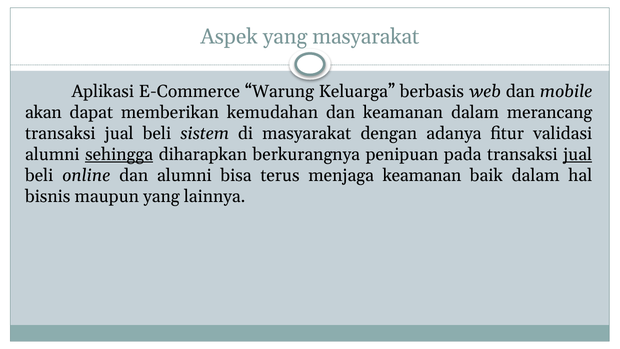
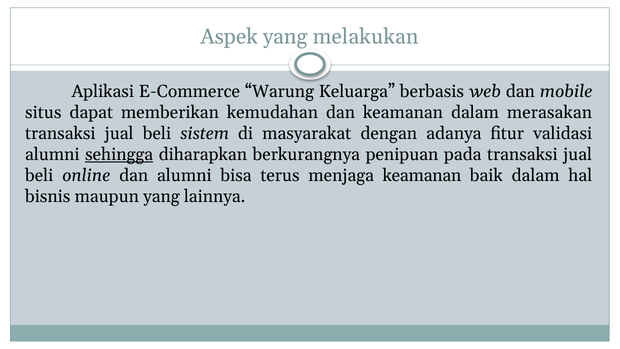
yang masyarakat: masyarakat -> melakukan (366, 37)
akan: akan -> situs (43, 113)
merancang: merancang -> merasakan (549, 113)
jual underline: present -> none (578, 154)
